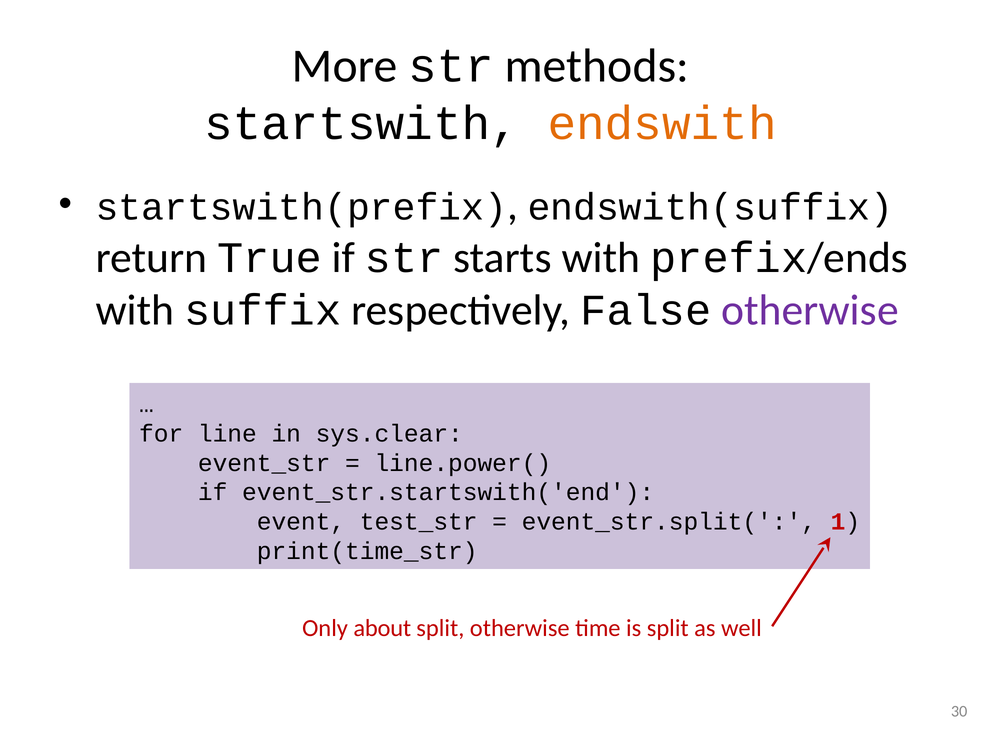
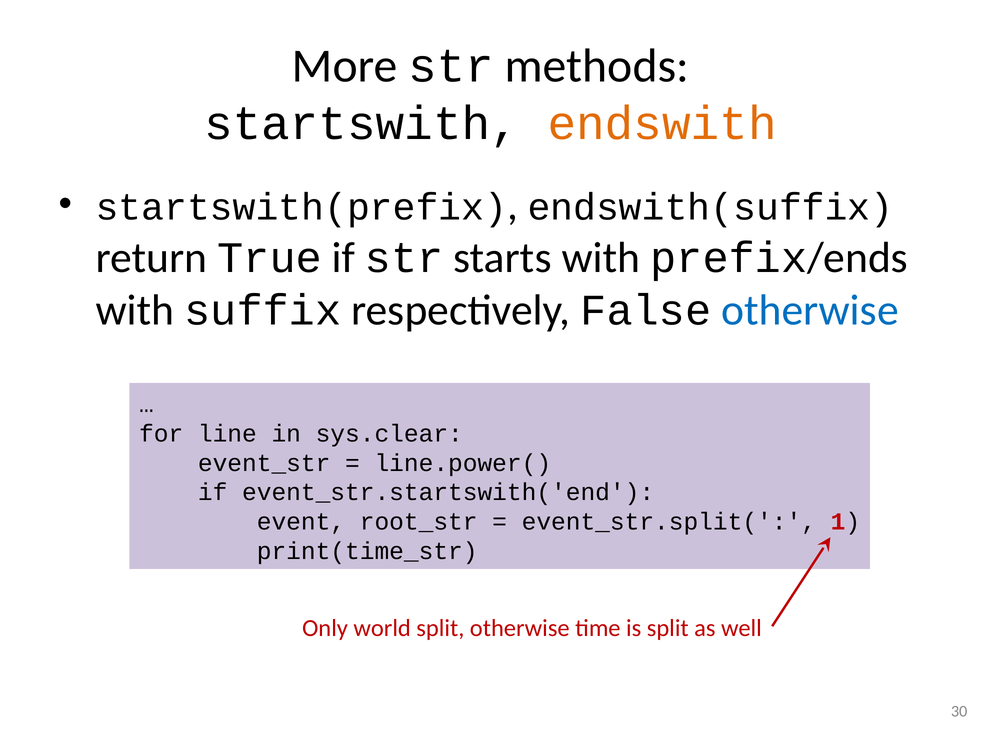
otherwise colour: purple -> blue (810, 310)
test_str: test_str -> root_str (419, 522)
about: about -> world (382, 629)
